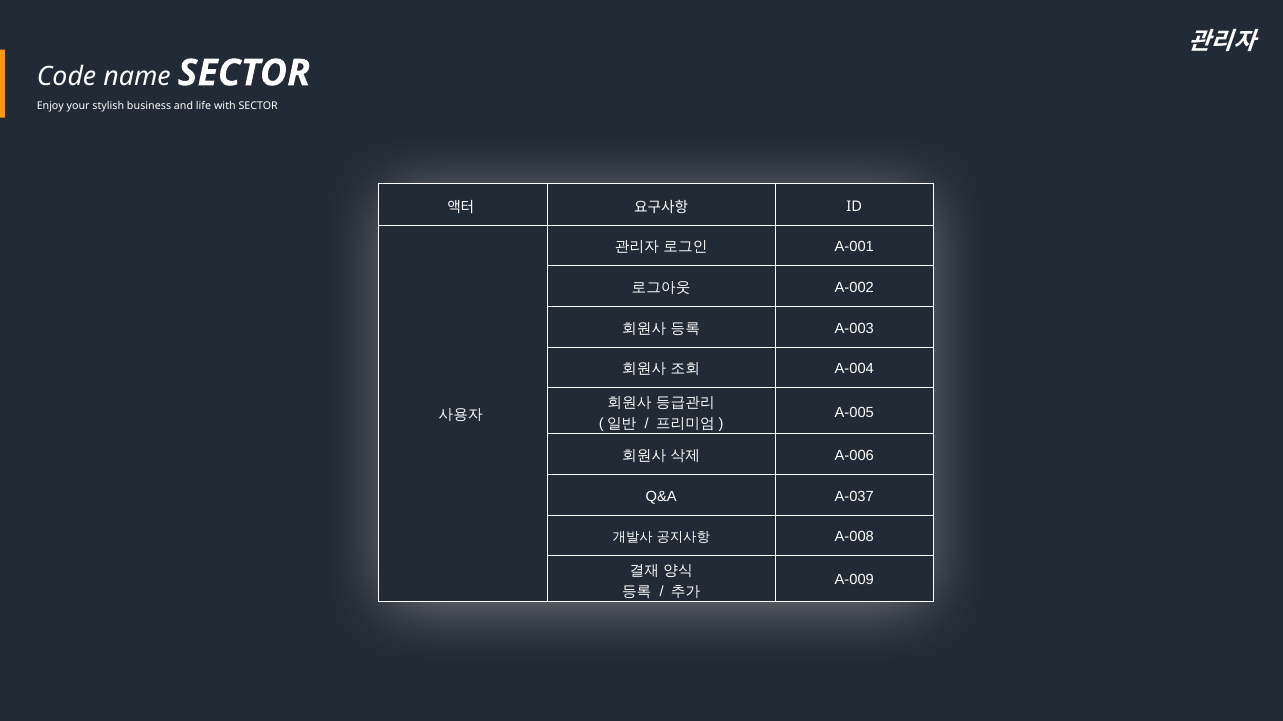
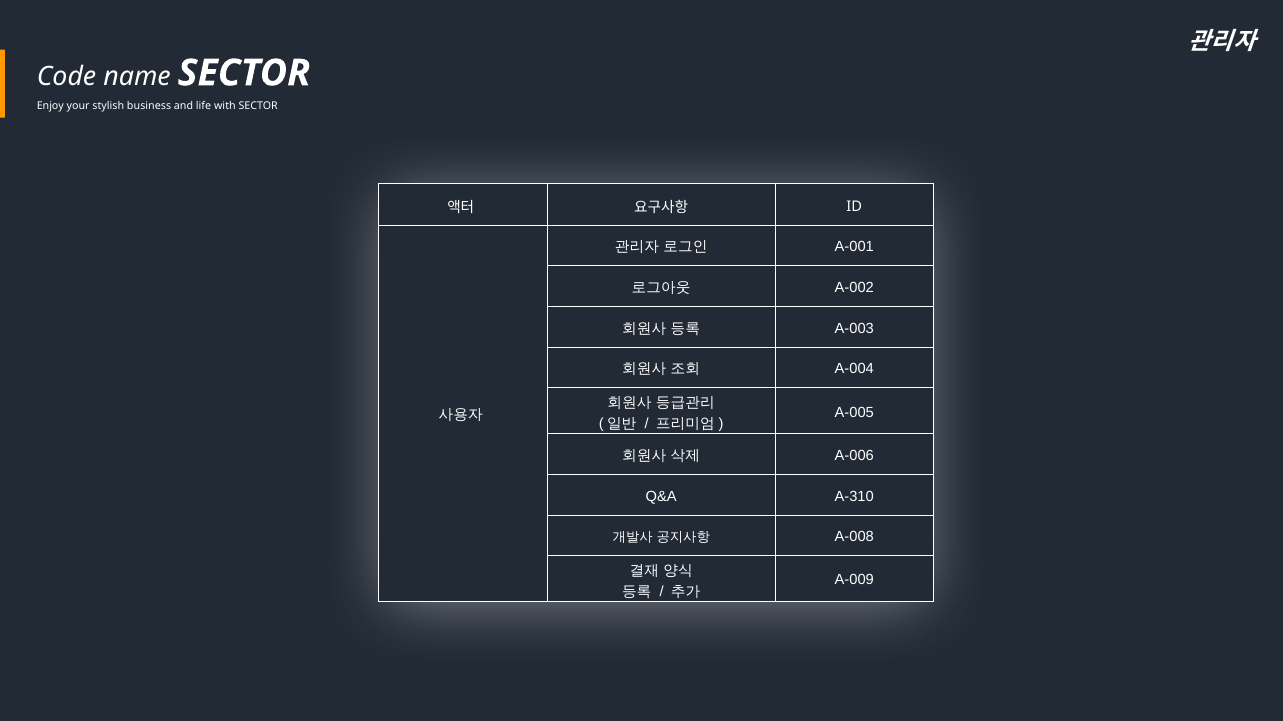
A-037: A-037 -> A-310 (854, 497)
